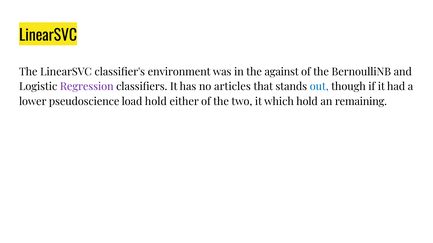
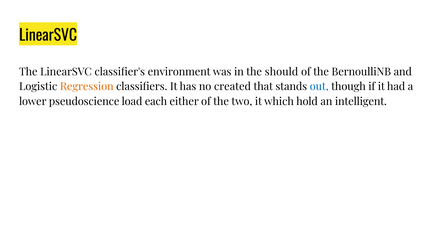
against: against -> should (282, 72)
Regression colour: purple -> orange (87, 87)
articles: articles -> created (232, 87)
load hold: hold -> each (156, 102)
remaining: remaining -> intelligent (361, 102)
